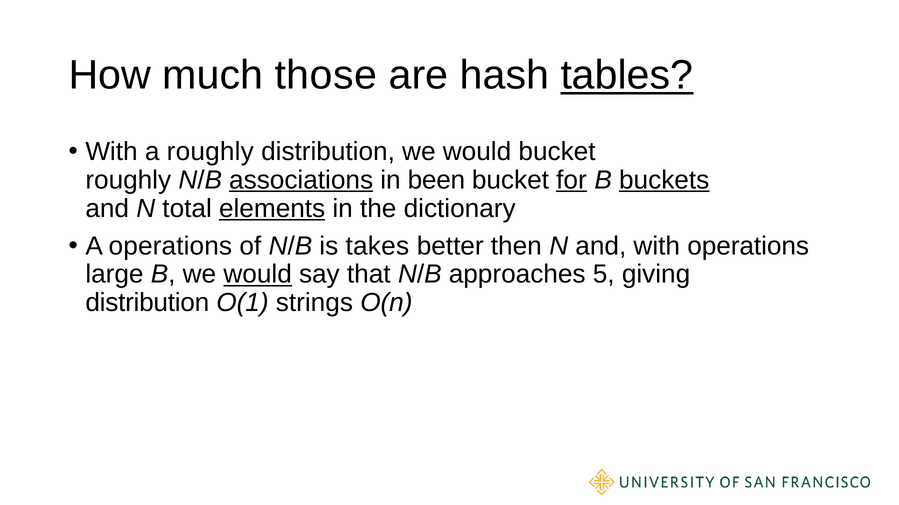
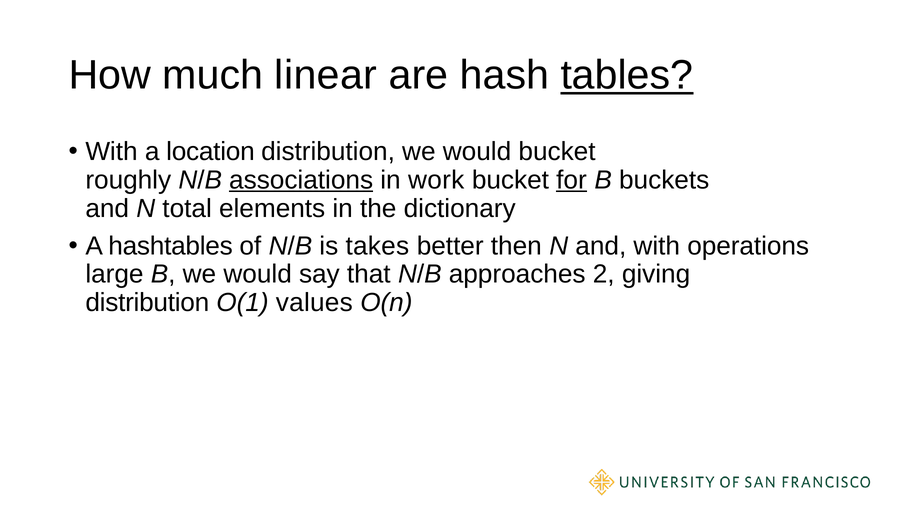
those: those -> linear (326, 76)
a roughly: roughly -> location (210, 152)
been: been -> work (436, 180)
buckets underline: present -> none (664, 180)
elements underline: present -> none (272, 209)
A operations: operations -> hashtables (171, 246)
would underline: present -> none (258, 275)
5: 5 -> 2 (604, 275)
strings: strings -> values (314, 303)
